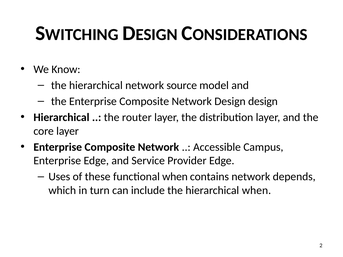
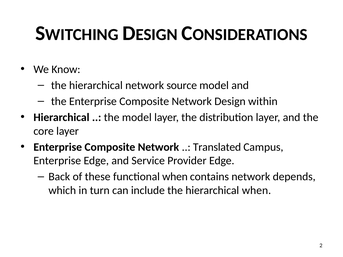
Design design: design -> within (263, 101)
the router: router -> model (137, 117)
Accessible: Accessible -> Translated (217, 147)
Uses: Uses -> Back (59, 177)
